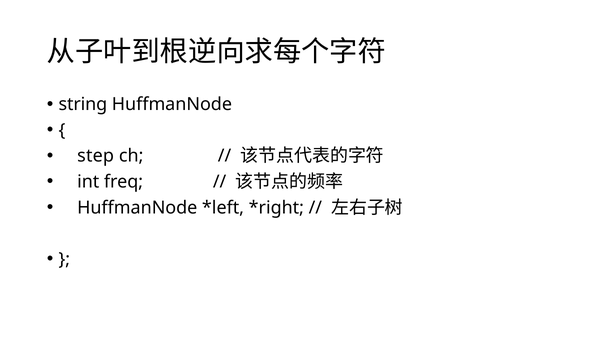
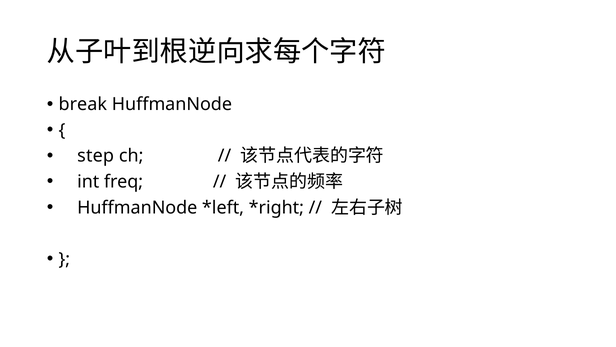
string: string -> break (83, 104)
